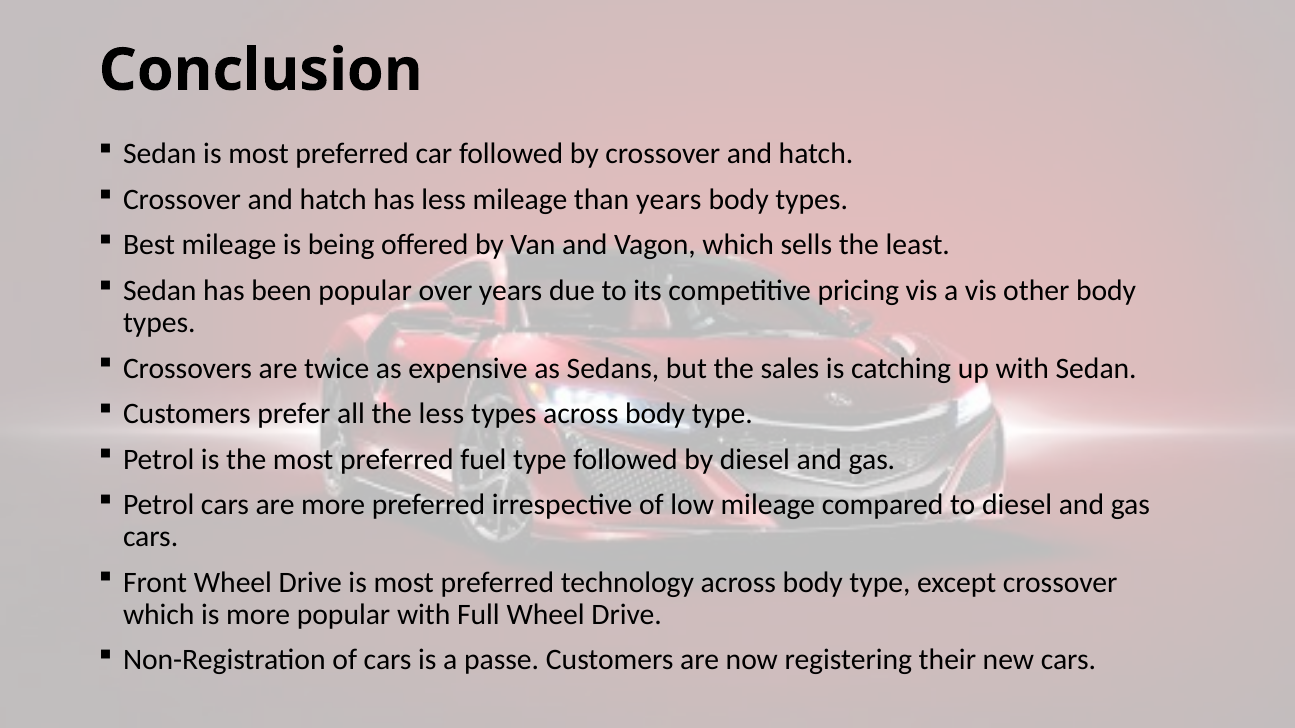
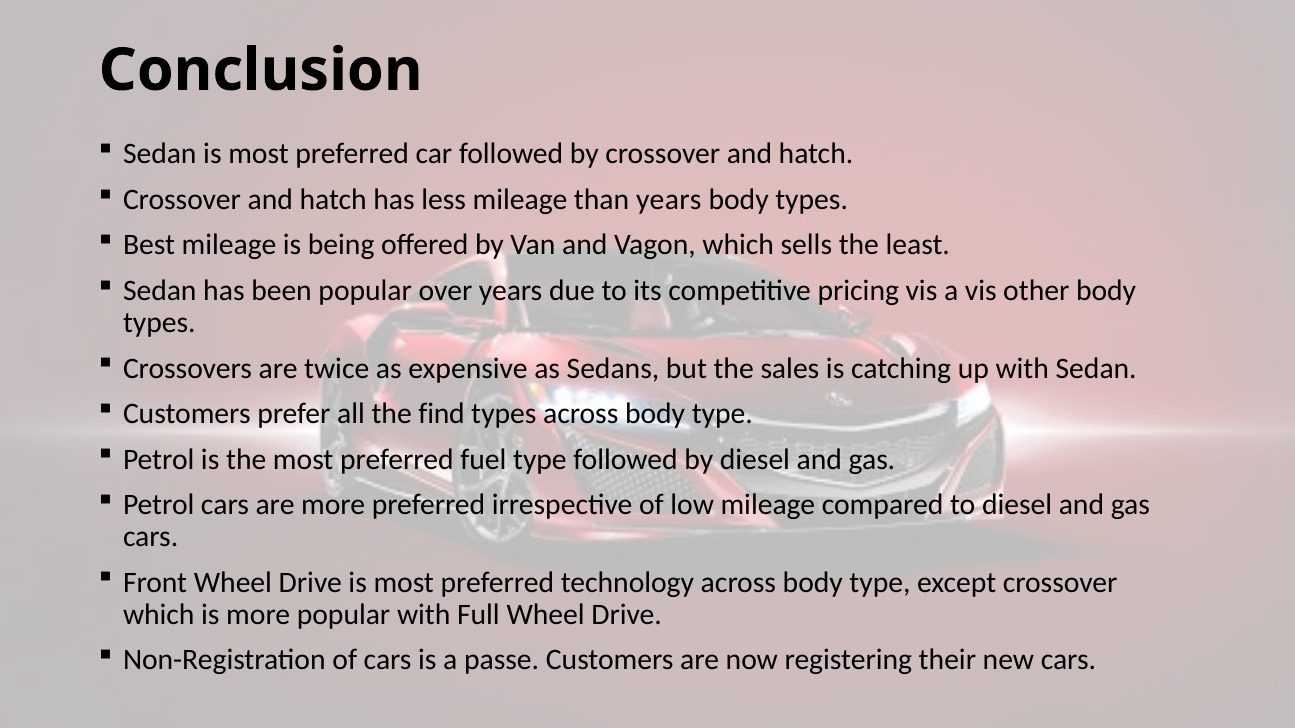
the less: less -> find (442, 414)
